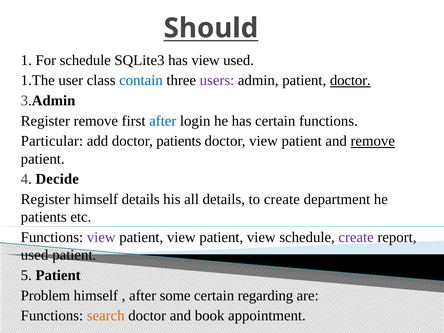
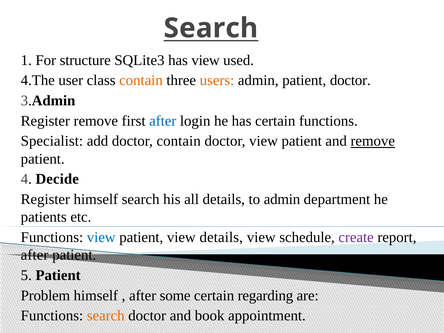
Should: Should -> Search (211, 28)
For schedule: schedule -> structure (85, 60)
1.The: 1.The -> 4.The (38, 80)
contain colour: blue -> orange (141, 80)
users colour: purple -> orange (217, 80)
doctor underline: present -> none (350, 80)
Particular: Particular -> Specialist (52, 141)
doctor patients: patients -> contain (179, 141)
himself details: details -> search (141, 199)
to create: create -> admin (282, 199)
view colour: purple -> blue (101, 237)
patient view patient: patient -> details (221, 237)
used: used -> after (35, 255)
